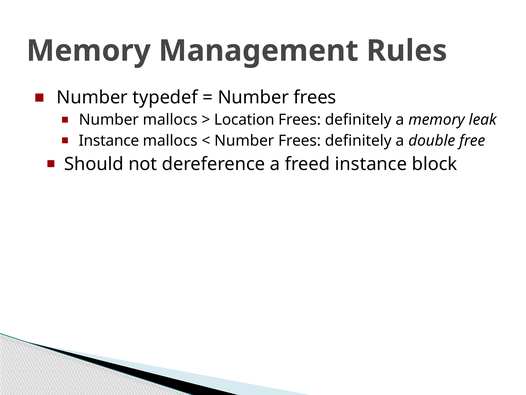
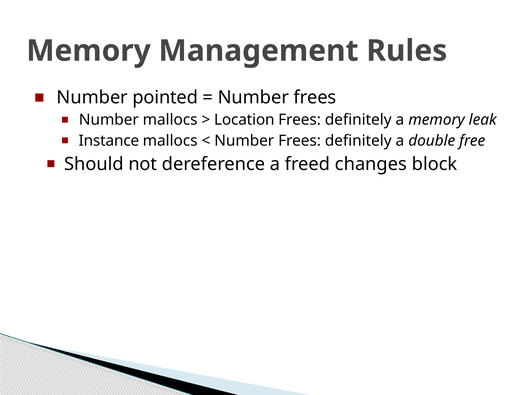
typedef: typedef -> pointed (165, 97)
freed instance: instance -> changes (371, 164)
